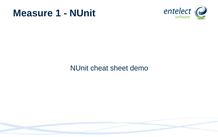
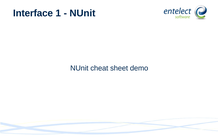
Measure: Measure -> Interface (33, 13)
